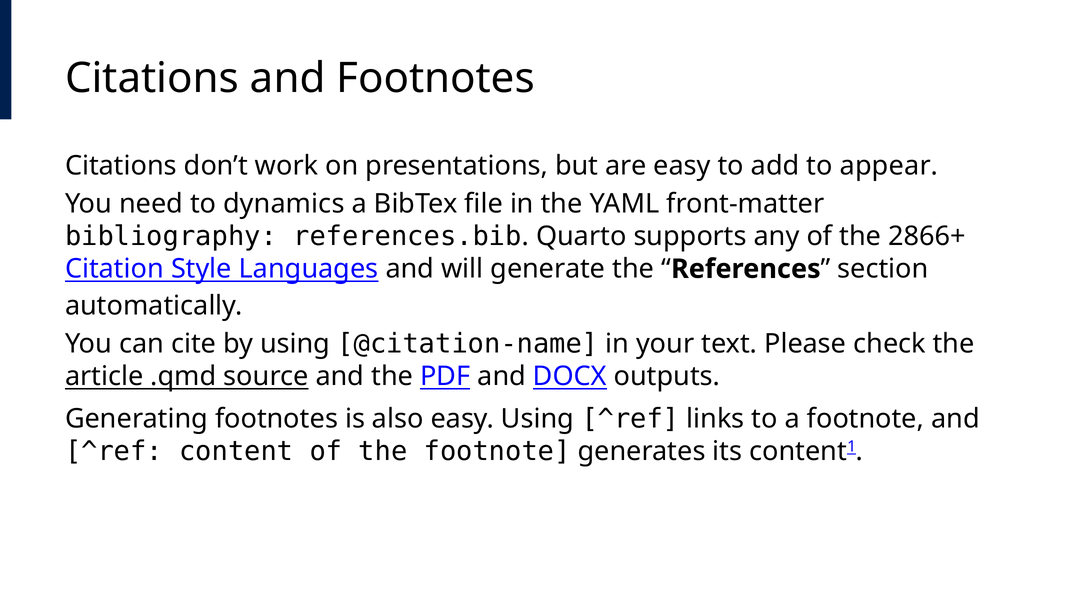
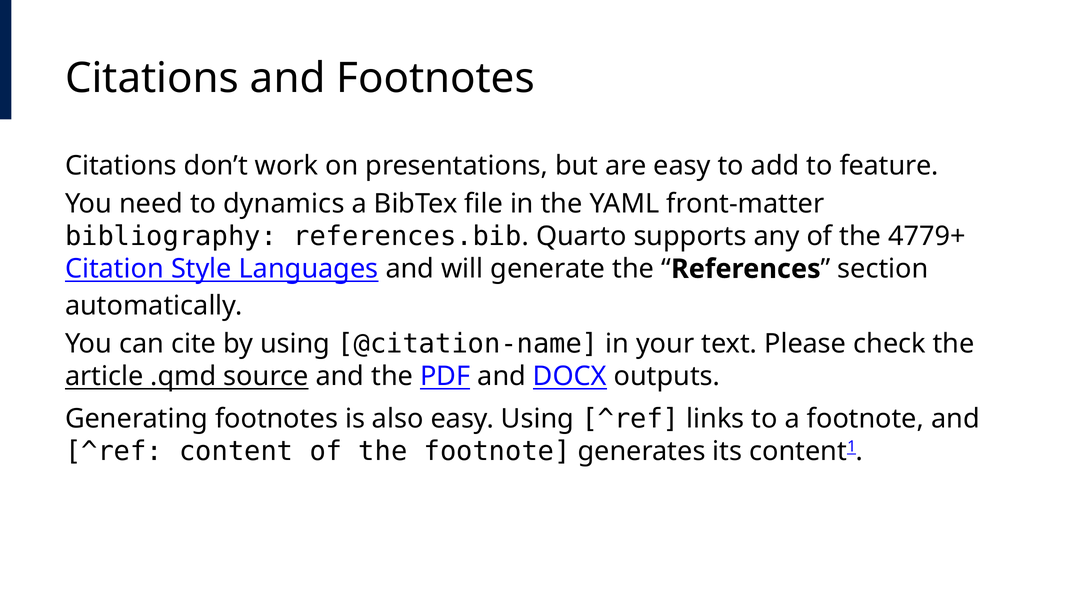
appear: appear -> feature (889, 166)
2866+: 2866+ -> 4779+ (927, 236)
